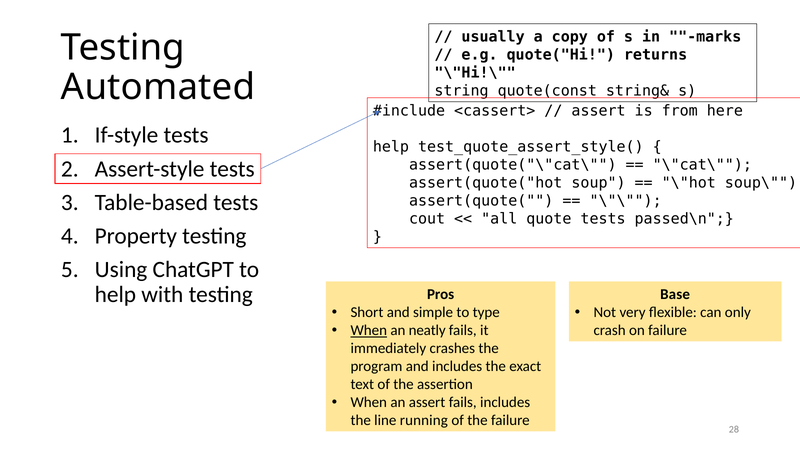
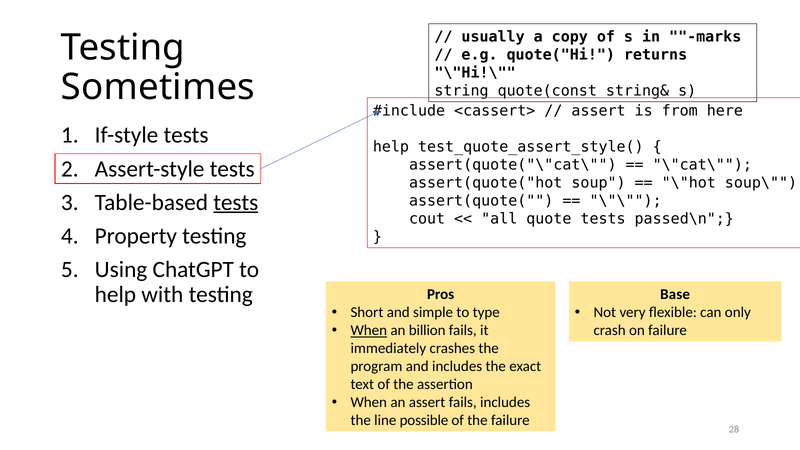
Automated: Automated -> Sometimes (158, 87)
tests underline: none -> present (236, 202)
neatly: neatly -> billion (427, 330)
running: running -> possible (424, 420)
